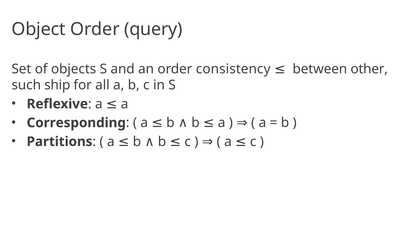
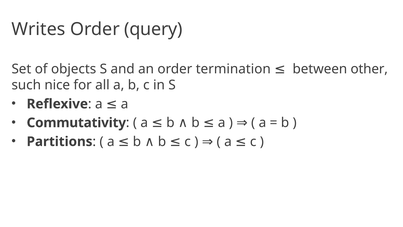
Object: Object -> Writes (39, 29)
consistency: consistency -> termination (233, 69)
ship: ship -> nice (57, 85)
Corresponding: Corresponding -> Commutativity (76, 123)
